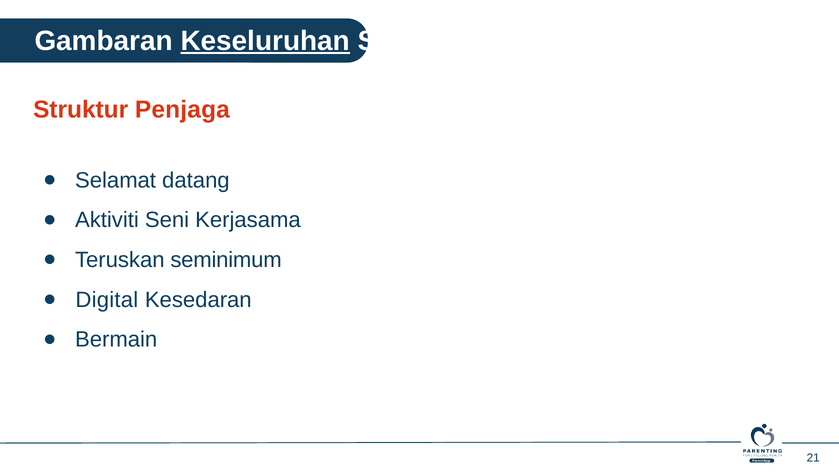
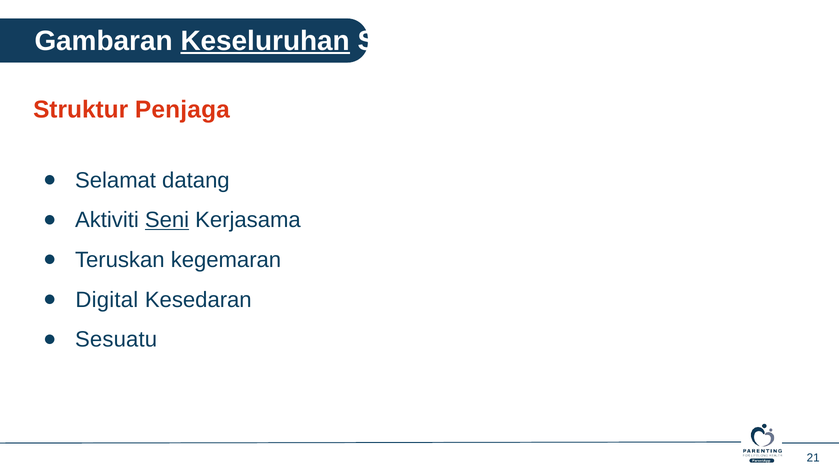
Seni underline: none -> present (167, 220)
seminimum: seminimum -> kegemaran (226, 260)
Bermain: Bermain -> Sesuatu (116, 340)
